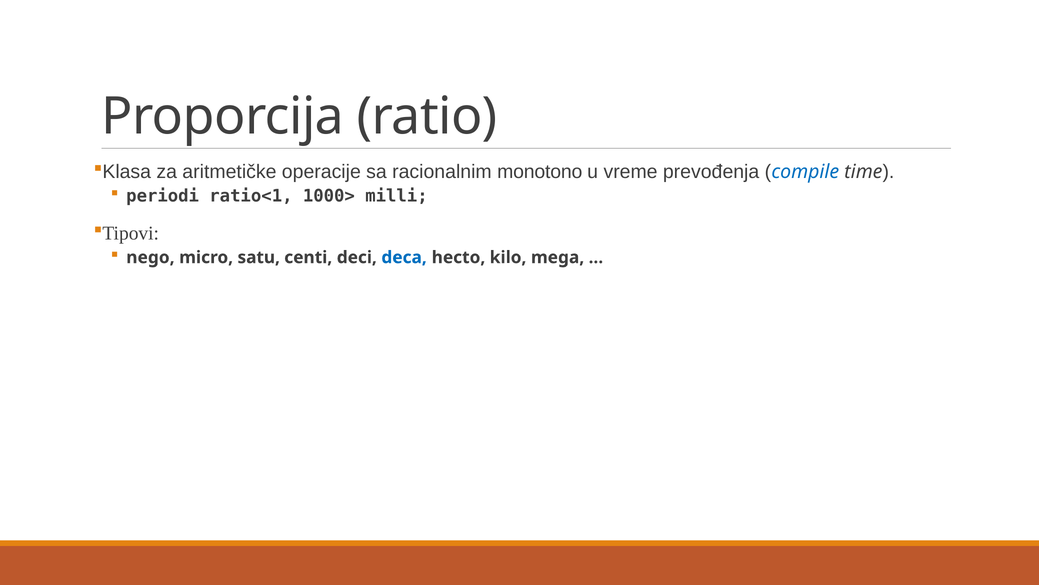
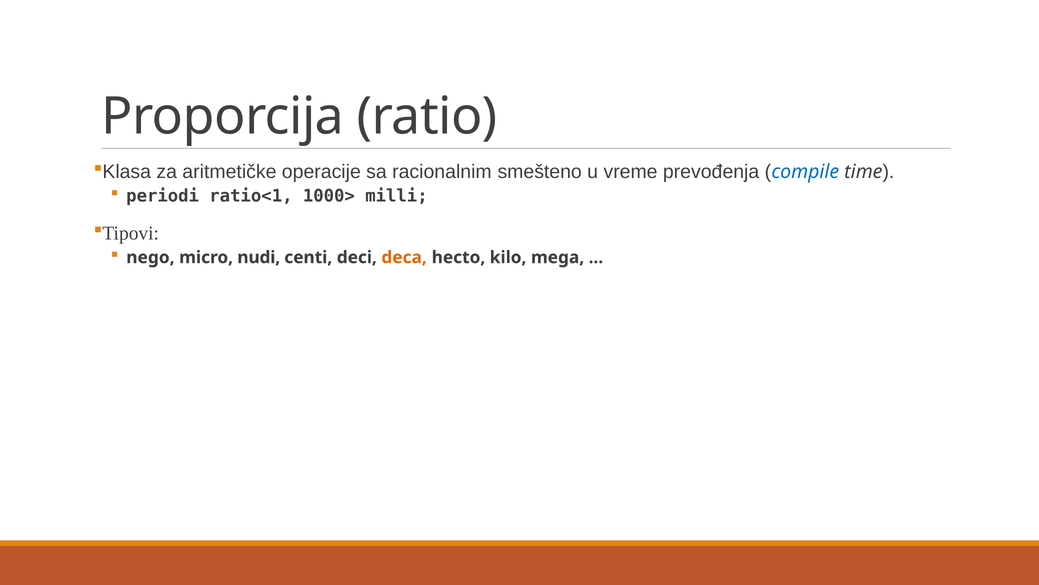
monotono: monotono -> smešteno (540, 172)
satu: satu -> nudi (259, 257)
deca colour: blue -> orange (404, 257)
